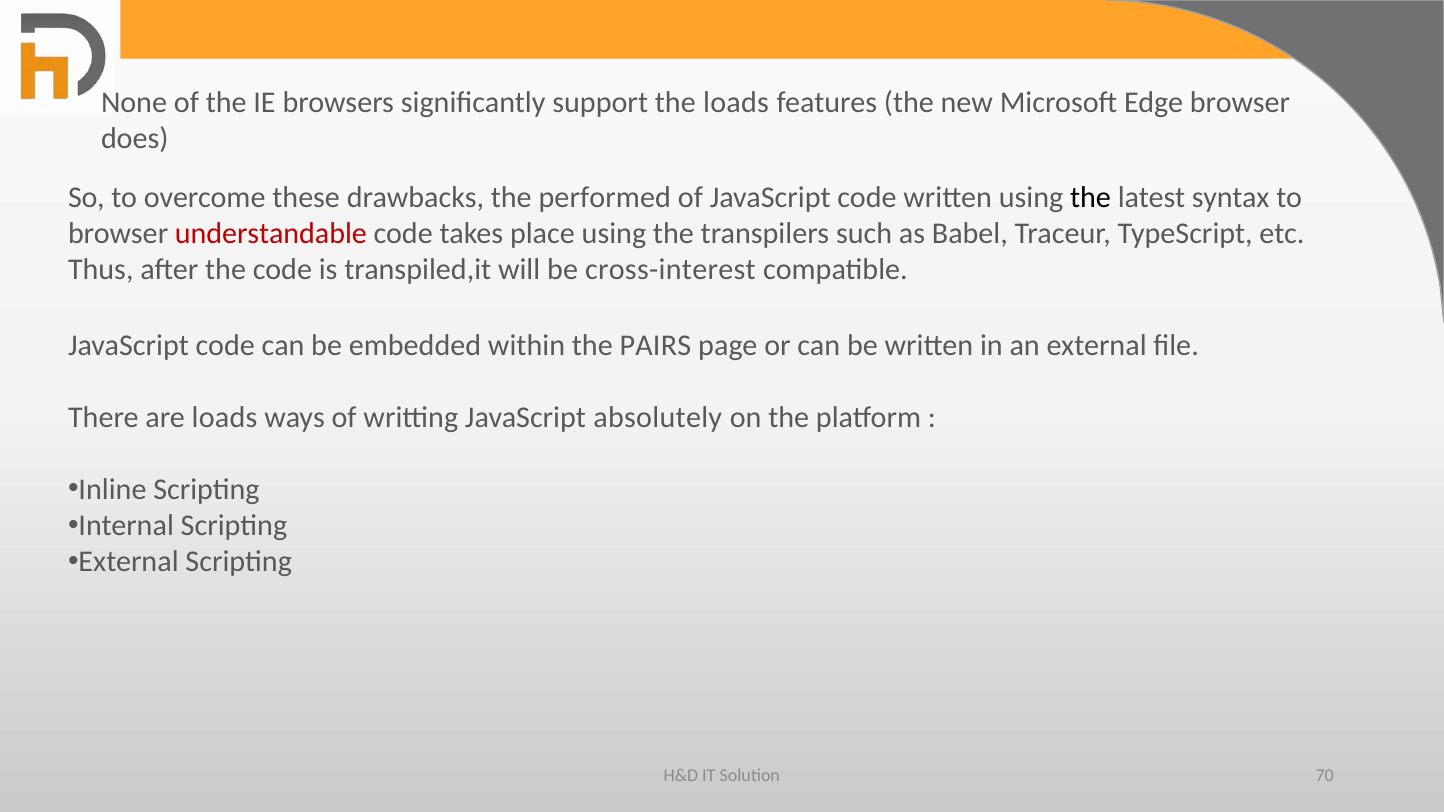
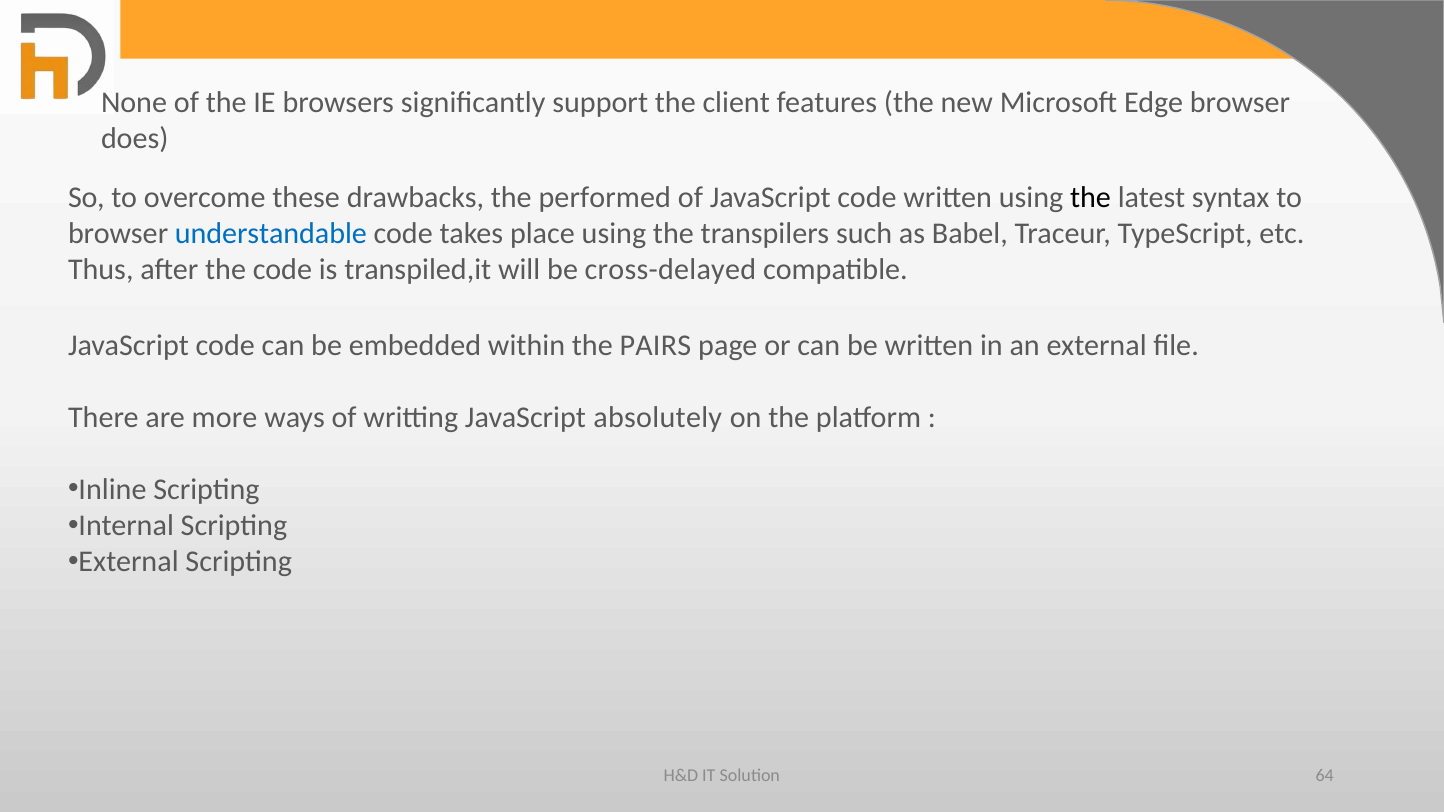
the loads: loads -> client (736, 102)
understandable colour: red -> blue (271, 233)
cross-interest: cross-interest -> cross-delayed (670, 270)
are loads: loads -> more (225, 418)
70: 70 -> 64 (1325, 776)
